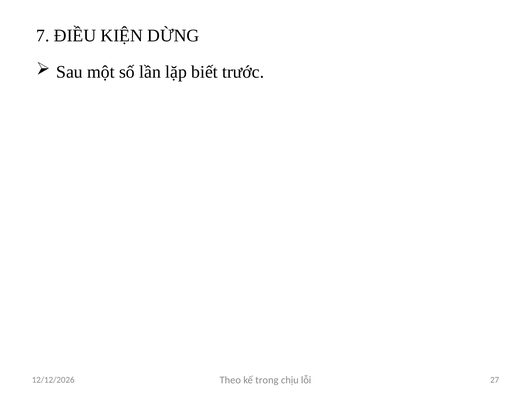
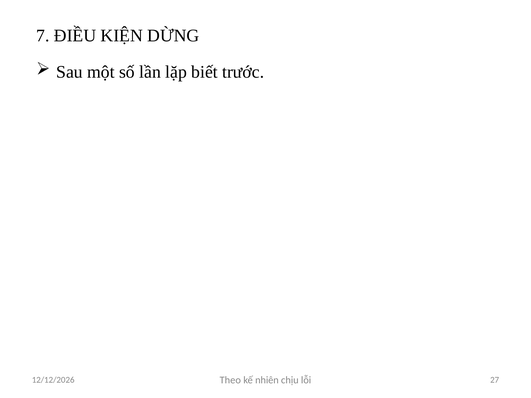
trong: trong -> nhiên (267, 380)
